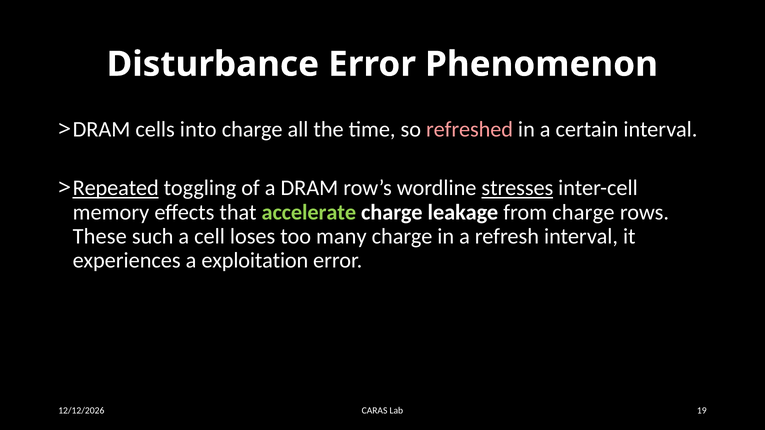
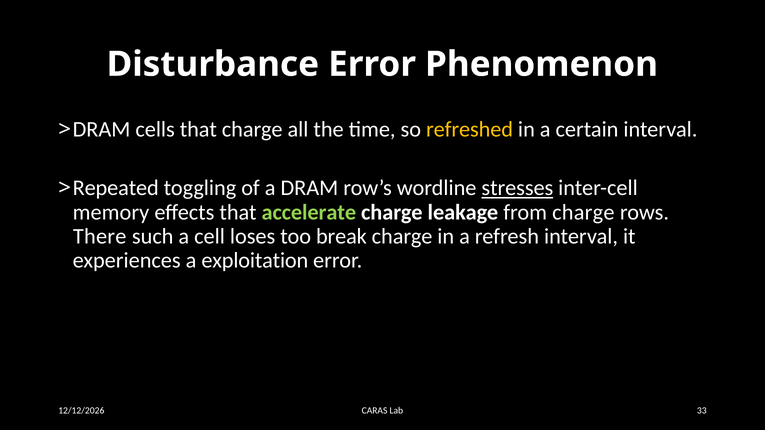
cells into: into -> that (198, 129)
refreshed colour: pink -> yellow (470, 129)
Repeated underline: present -> none (116, 188)
These: These -> There (100, 236)
many: many -> break (341, 236)
19: 19 -> 33 (702, 411)
